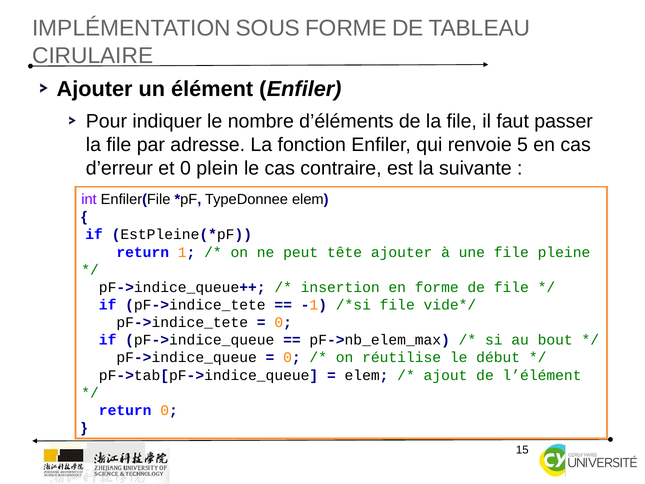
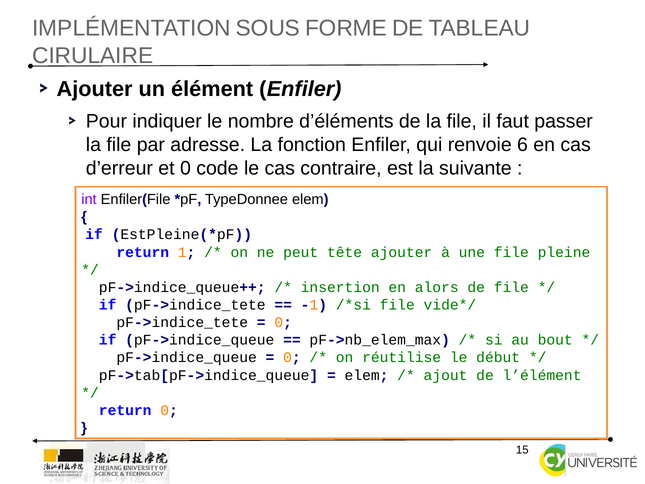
5: 5 -> 6 (523, 145)
plein: plein -> code (217, 168)
en forme: forme -> alors (437, 287)
